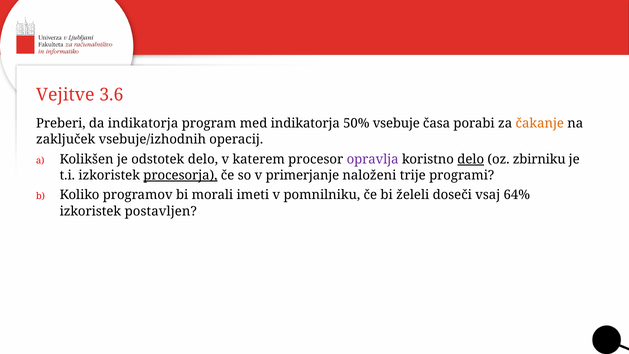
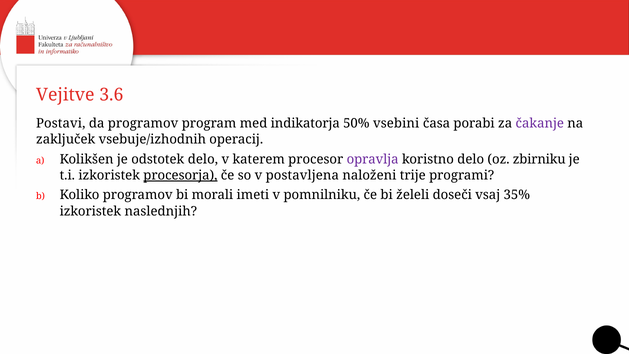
Preberi: Preberi -> Postavi (61, 123)
da indikatorja: indikatorja -> programov (143, 123)
vsebuje: vsebuje -> vsebini (396, 123)
čakanje colour: orange -> purple (540, 123)
delo underline: present -> none (471, 159)
primerjanje: primerjanje -> postavljena (302, 175)
64%: 64% -> 35% (517, 195)
postavljen: postavljen -> naslednjih (161, 211)
